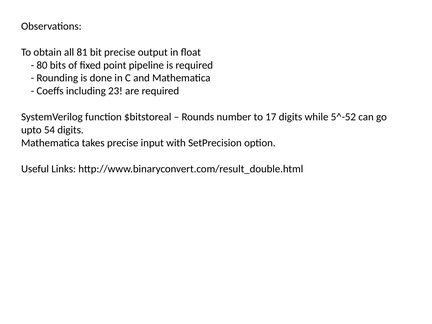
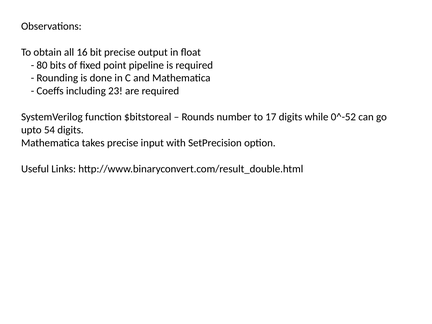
81: 81 -> 16 (82, 52)
5^-52: 5^-52 -> 0^-52 (343, 117)
